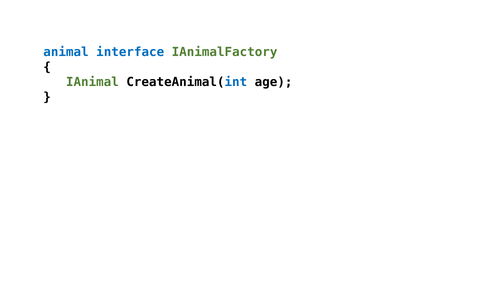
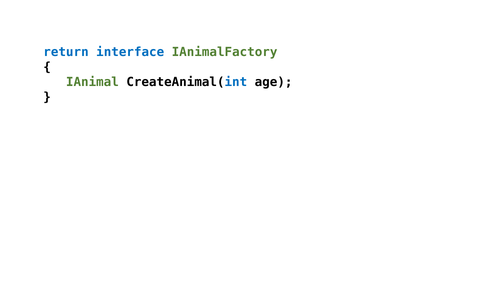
animal: animal -> return (66, 52)
